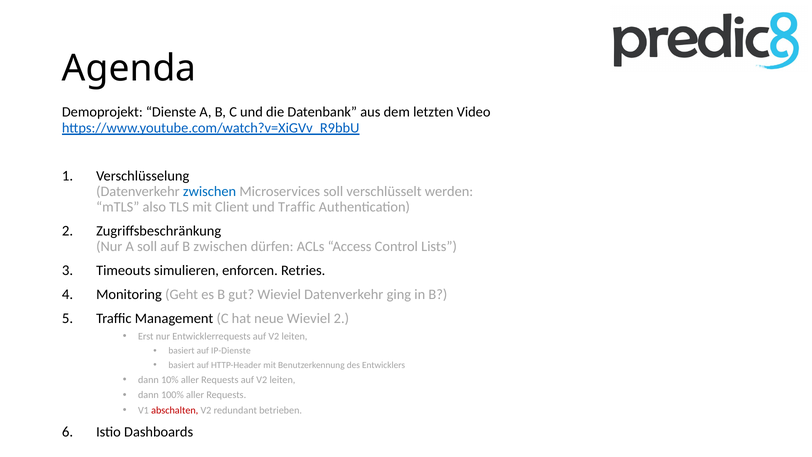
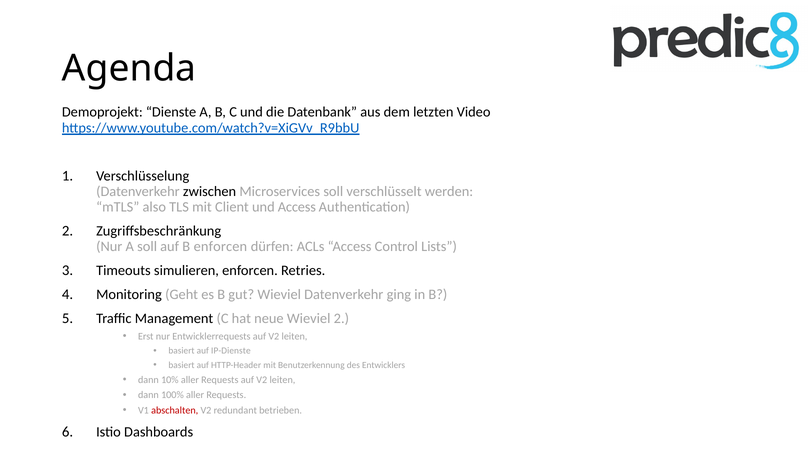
zwischen colour: blue -> black (210, 191)
und Traffic: Traffic -> Access (297, 207)
B zwischen: zwischen -> enforcen (220, 246)
